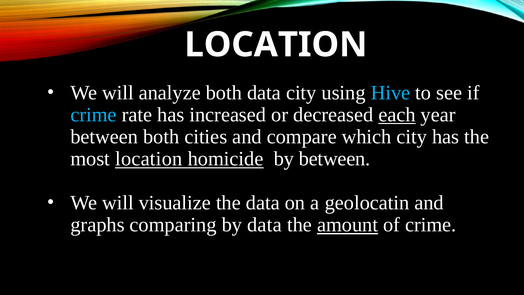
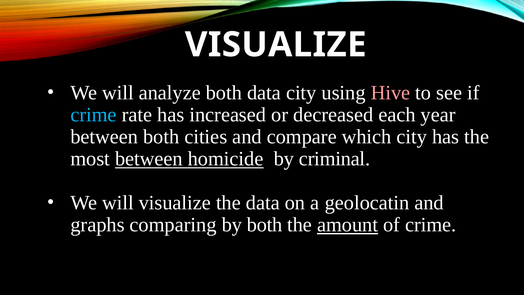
LOCATION: LOCATION -> VISUALIZE (276, 45)
Hive colour: light blue -> pink (390, 93)
each underline: present -> none (397, 115)
most location: location -> between (149, 159)
by between: between -> criminal (335, 159)
by data: data -> both (265, 225)
